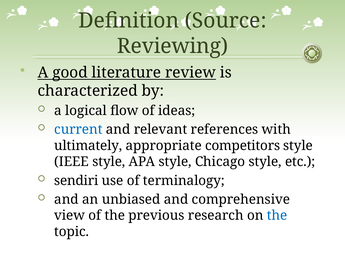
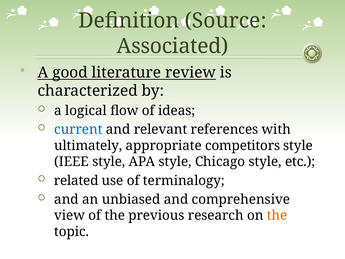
Reviewing: Reviewing -> Associated (173, 46)
sendiri: sendiri -> related (76, 180)
the colour: blue -> orange (277, 215)
